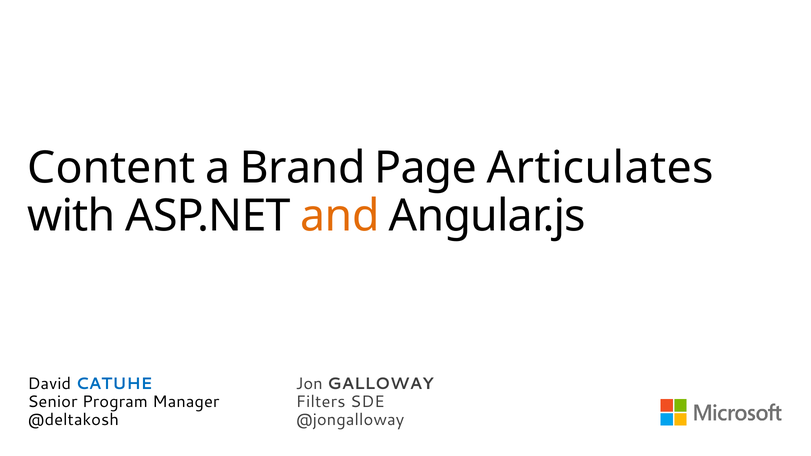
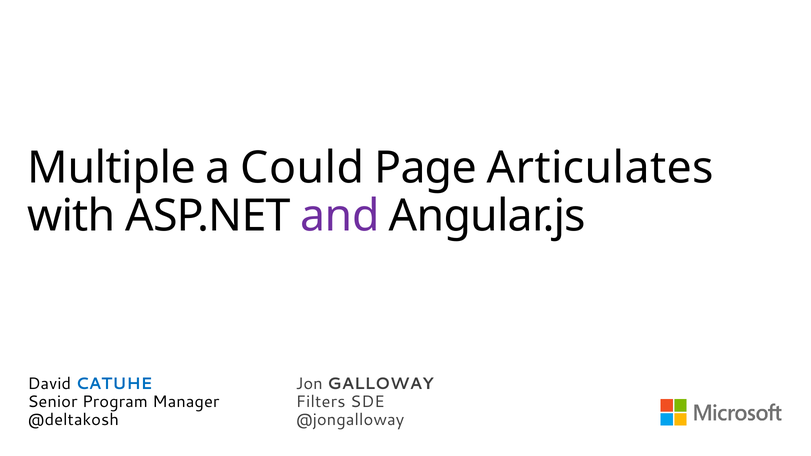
Content: Content -> Multiple (112, 168)
Brand: Brand -> Could (302, 168)
and colour: orange -> purple (340, 216)
